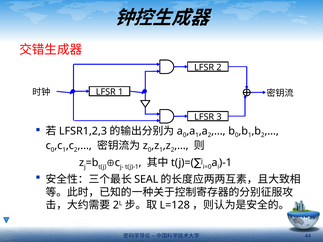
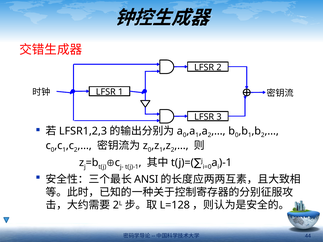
SEAL: SEAL -> ANSI (146, 180)
